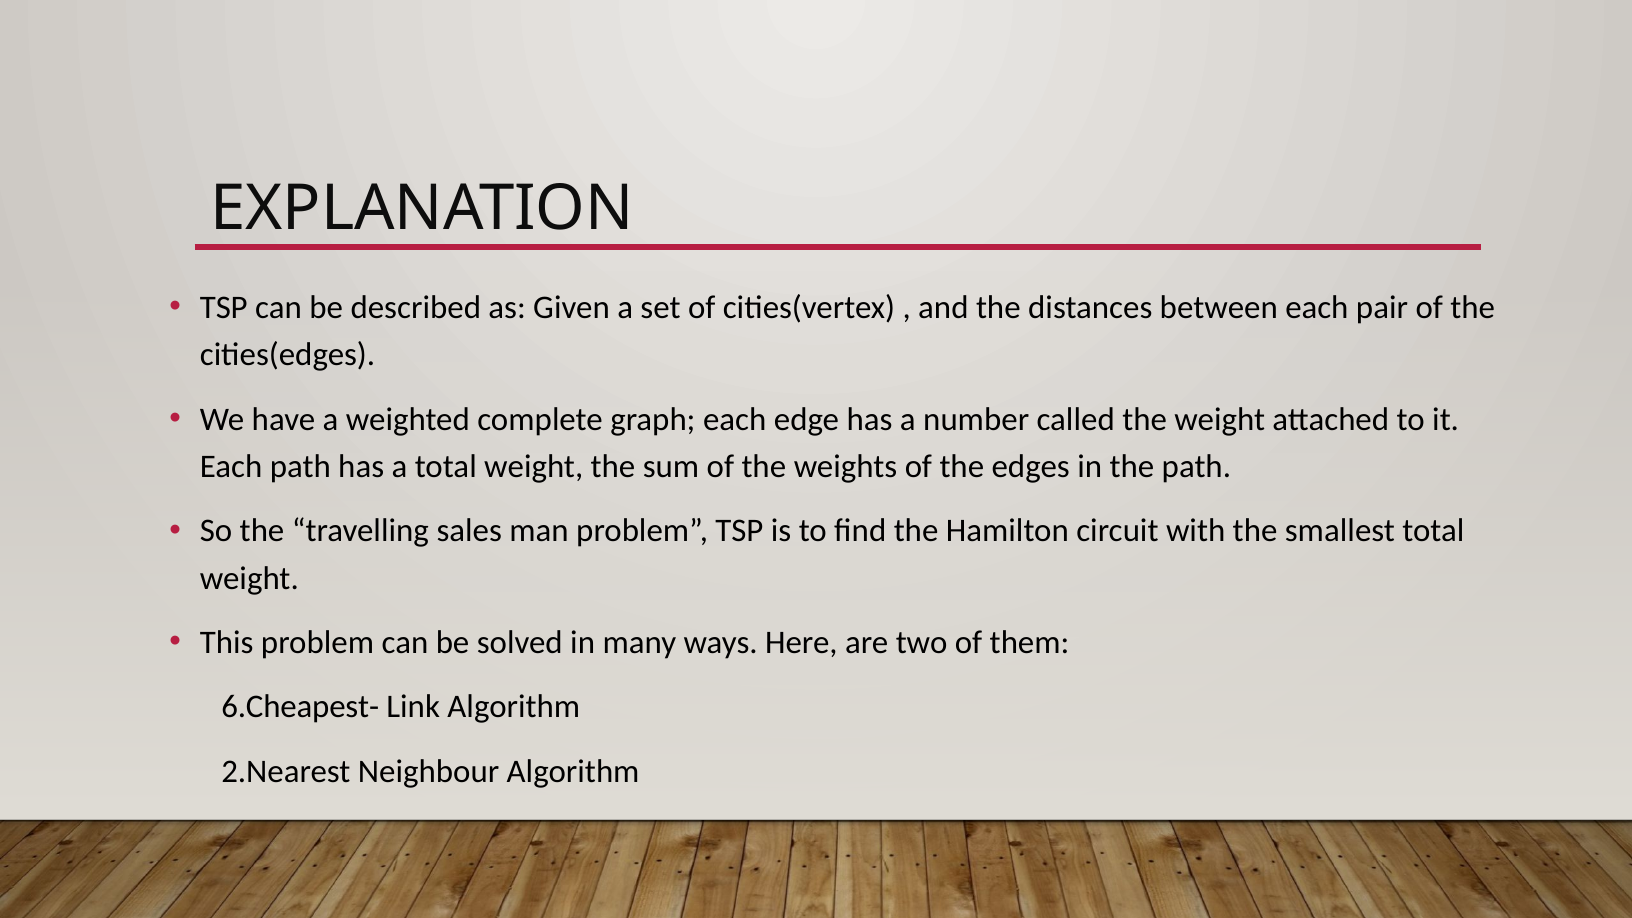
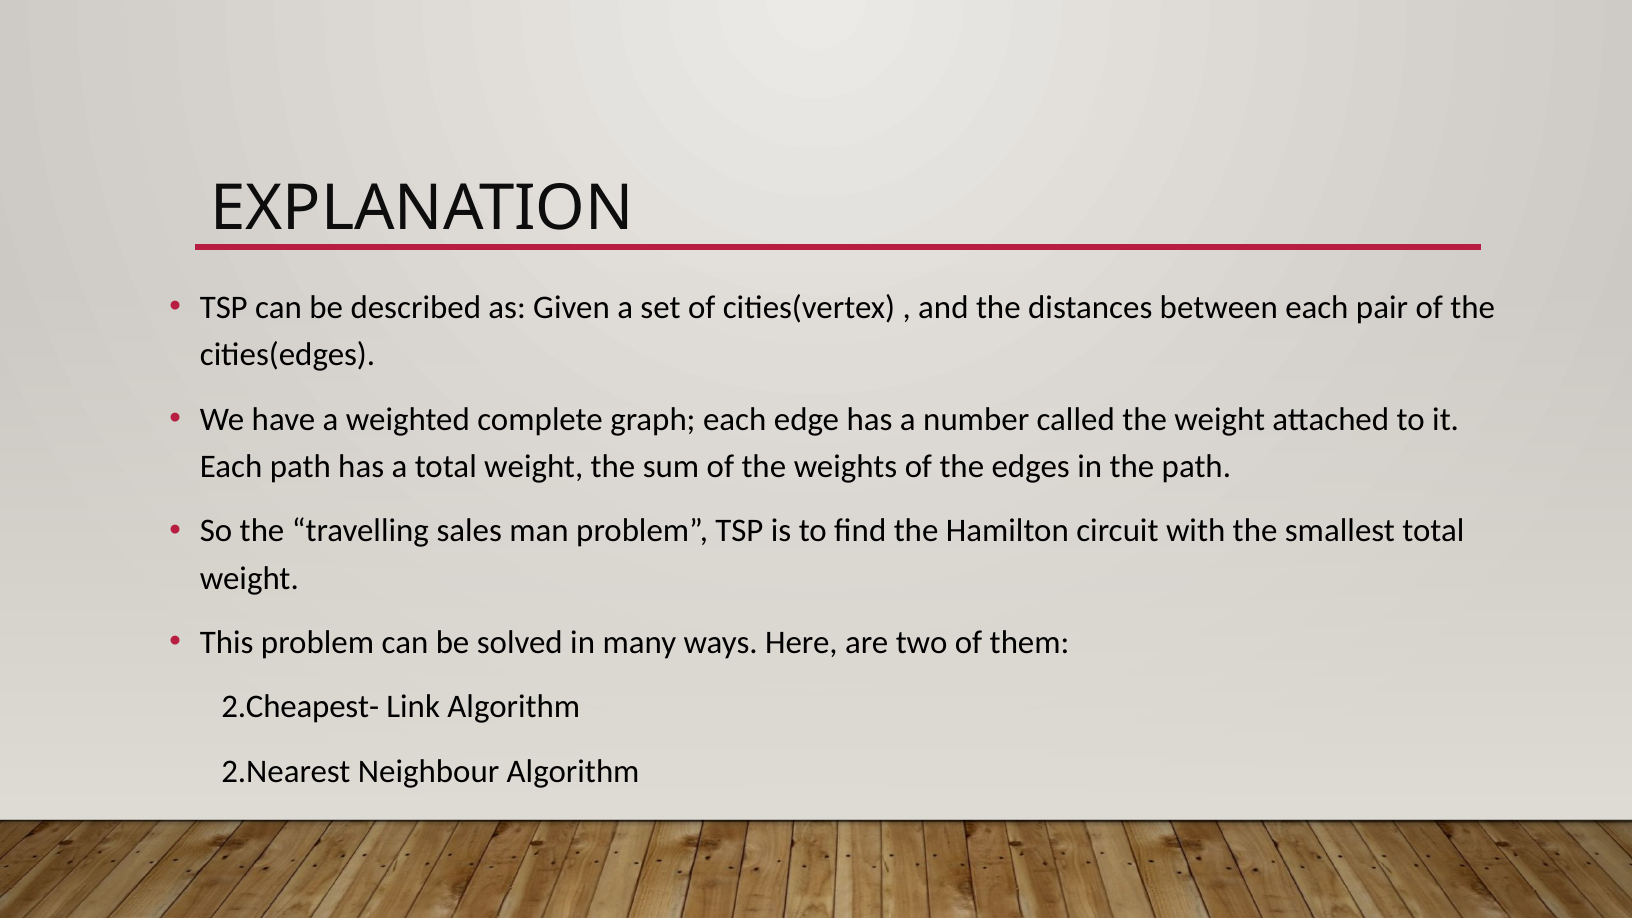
6.Cheapest-: 6.Cheapest- -> 2.Cheapest- (300, 707)
